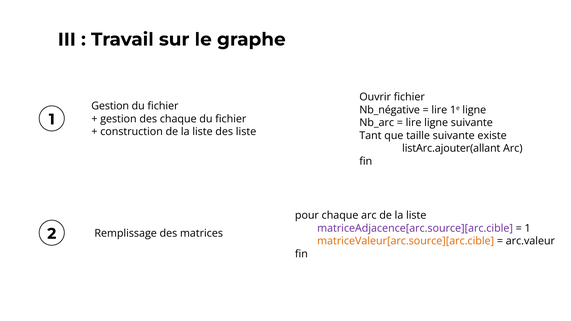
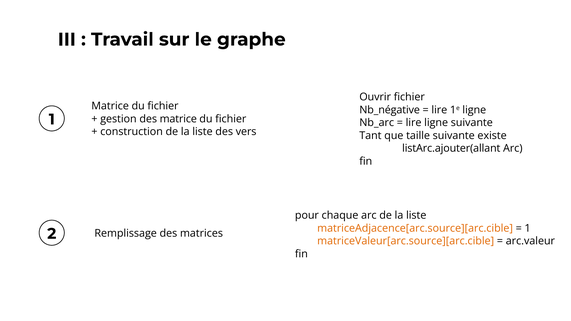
Gestion: Gestion -> Matrice (110, 106)
des chaque: chaque -> matrice (178, 119)
des liste: liste -> vers (246, 132)
matriceAdjacence[arc.source][arc.cible colour: purple -> orange (415, 228)
